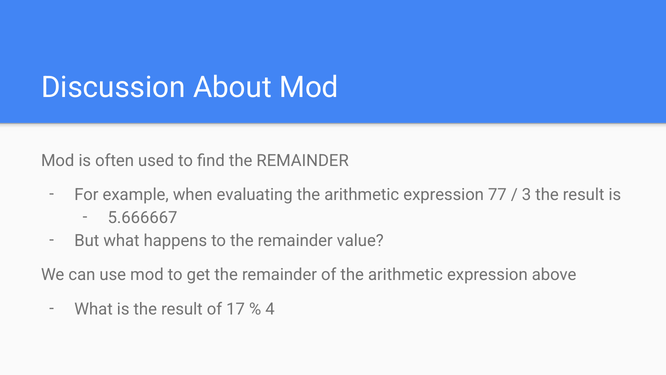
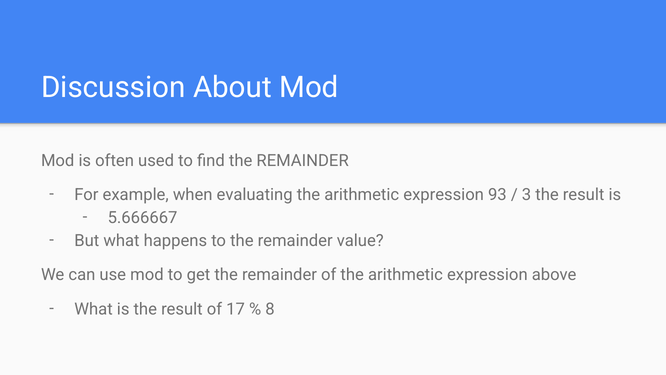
77: 77 -> 93 (497, 195)
4: 4 -> 8 (270, 309)
